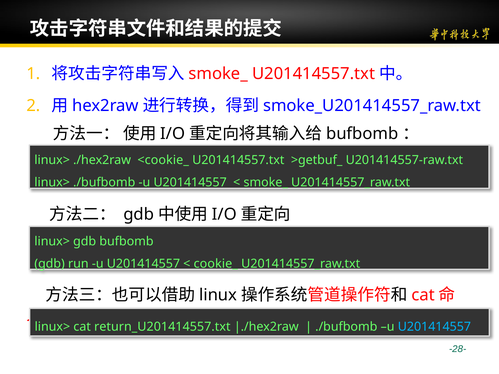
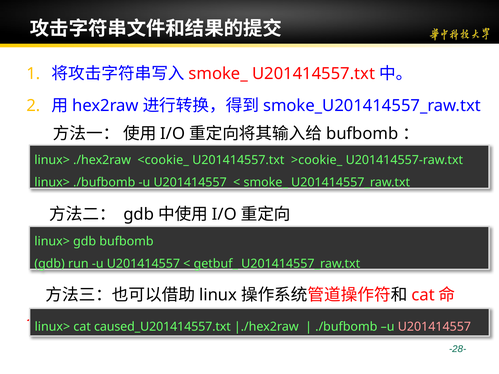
>getbuf_: >getbuf_ -> >cookie_ (317, 160)
cookie_: cookie_ -> getbuf_ (216, 264)
return_U201414557.txt: return_U201414557.txt -> caused_U201414557.txt (162, 327)
U201414557 colour: light blue -> pink (434, 327)
